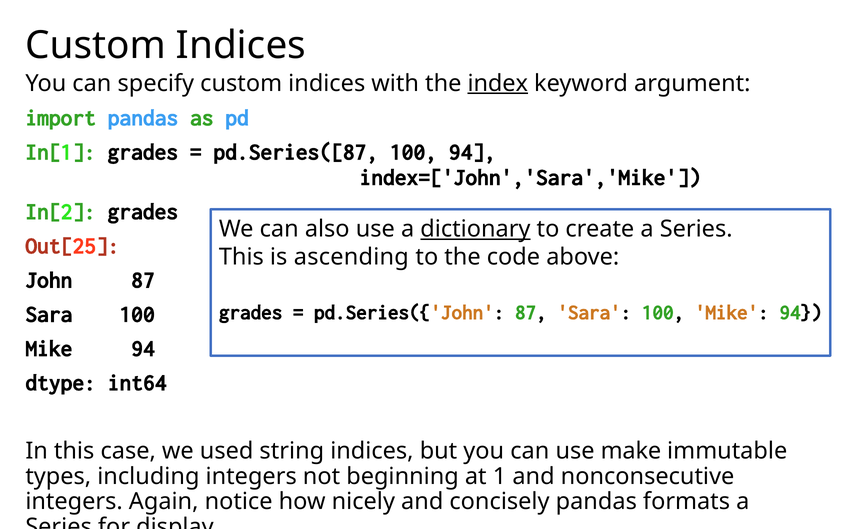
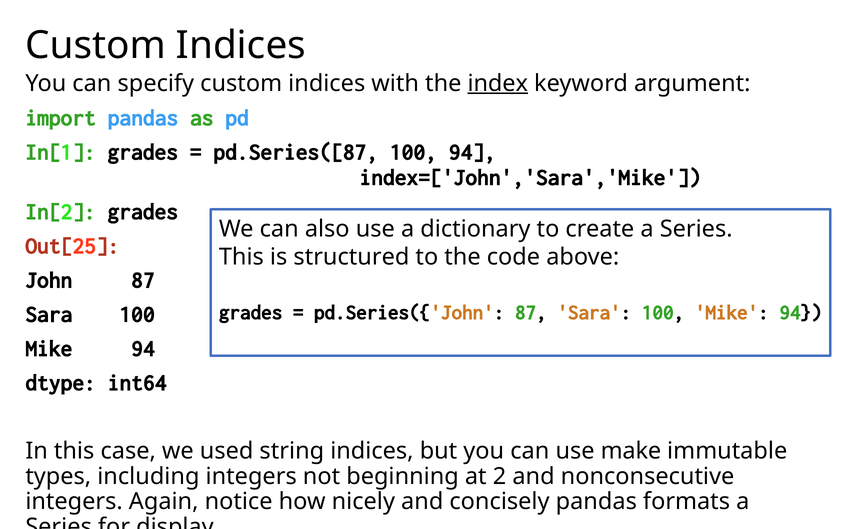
dictionary underline: present -> none (475, 229)
ascending: ascending -> structured (351, 257)
1: 1 -> 2 (500, 476)
